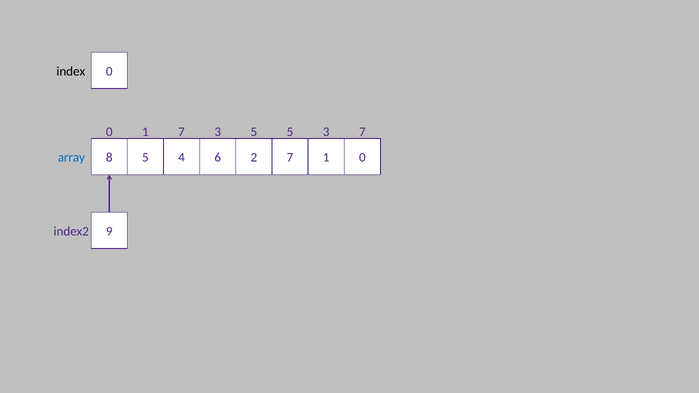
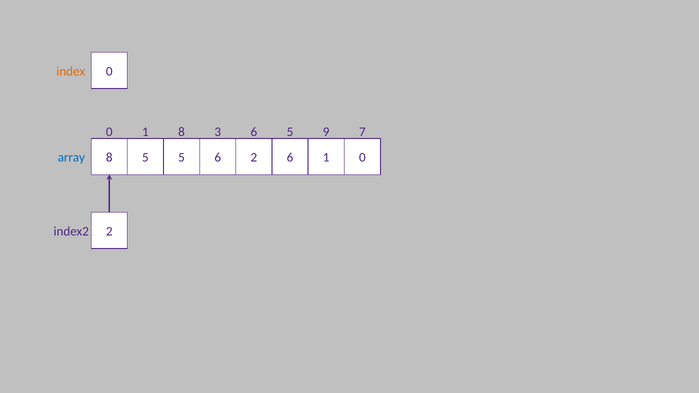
index colour: black -> orange (71, 71)
1 7: 7 -> 8 (182, 132)
3 5: 5 -> 6 (254, 132)
5 3: 3 -> 9 (326, 132)
5 4: 4 -> 5 (182, 158)
2 7: 7 -> 6 (290, 158)
index2 9: 9 -> 2 (109, 231)
